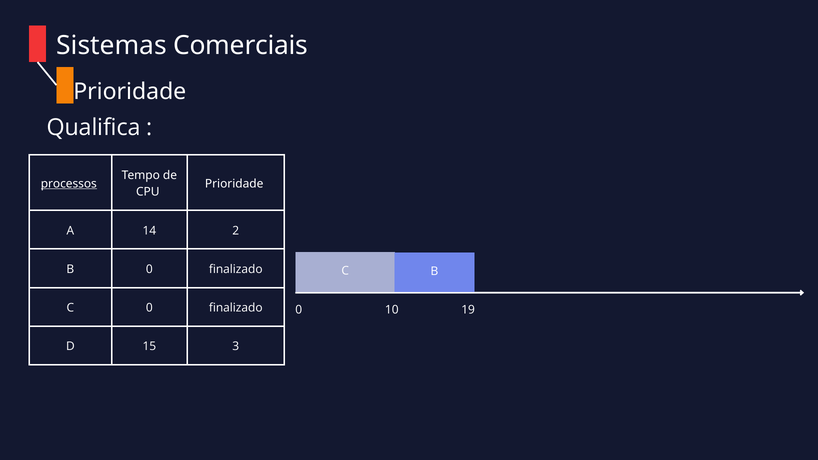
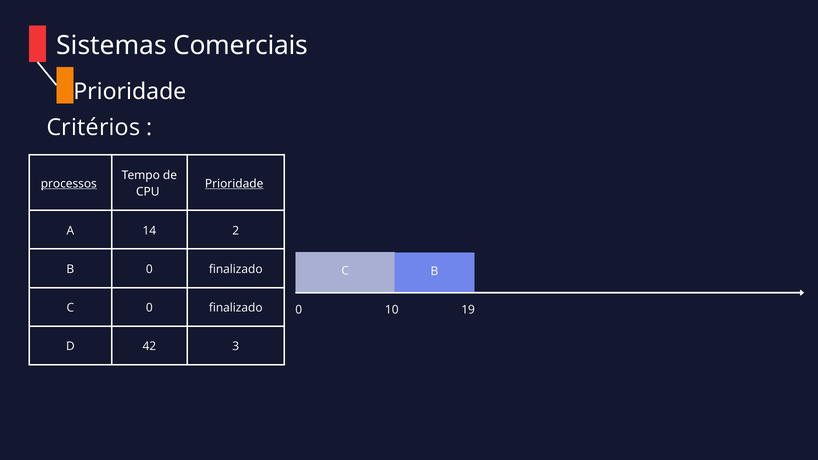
Qualifica: Qualifica -> Critérios (93, 127)
Prioridade underline: none -> present (234, 184)
15: 15 -> 42 (149, 347)
